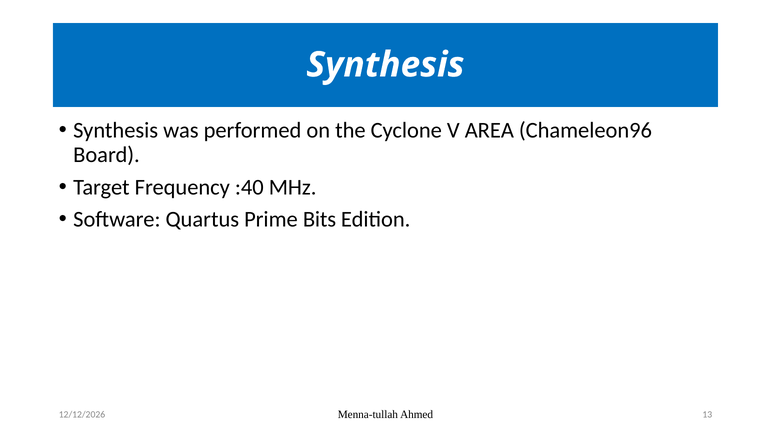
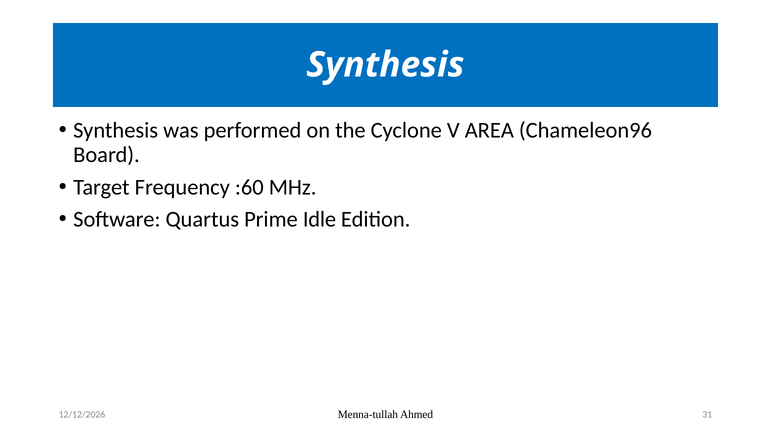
:40: :40 -> :60 (249, 187)
Bits: Bits -> Idle (320, 219)
13: 13 -> 31 (707, 414)
